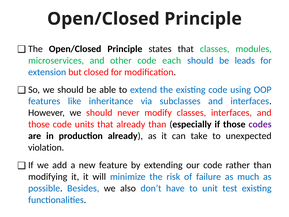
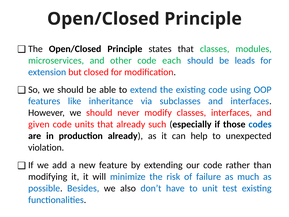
those: those -> given (39, 124)
already than: than -> such (157, 124)
codes colour: purple -> blue (260, 124)
take: take -> help (199, 136)
